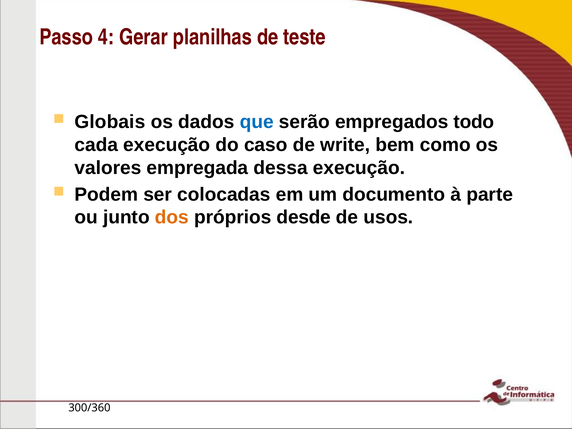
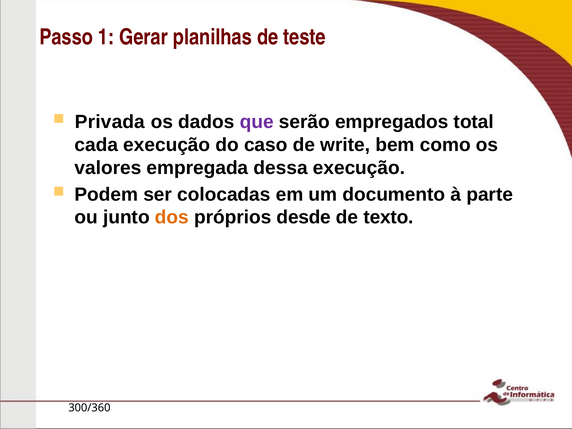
4: 4 -> 1 (106, 37)
Globais: Globais -> Privada (110, 122)
que colour: blue -> purple (257, 122)
todo: todo -> total (474, 122)
usos: usos -> texto (388, 217)
